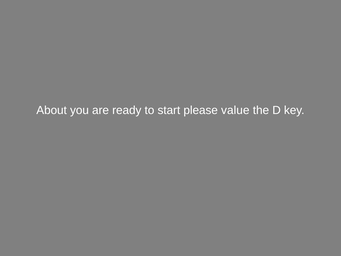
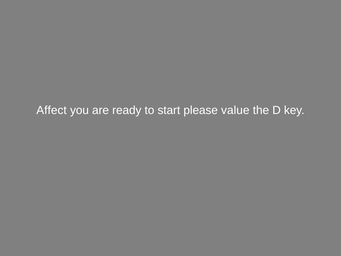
About: About -> Affect (52, 110)
